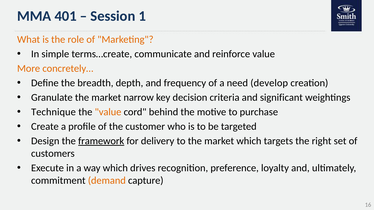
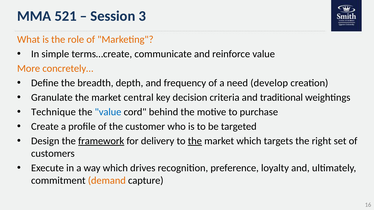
401: 401 -> 521 (66, 16)
1: 1 -> 3 (142, 16)
narrow: narrow -> central (139, 98)
significant: significant -> traditional (281, 98)
value colour: orange -> blue (108, 112)
the underline: none -> present (195, 141)
